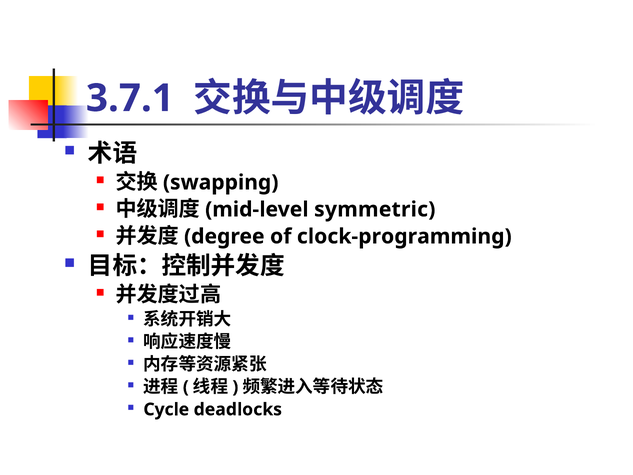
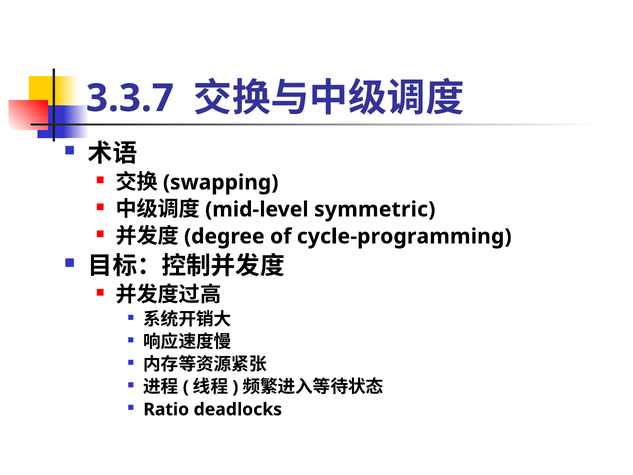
3.7.1: 3.7.1 -> 3.3.7 (130, 98)
clock-programming: clock-programming -> cycle-programming (404, 236)
Cycle: Cycle -> Ratio (166, 409)
